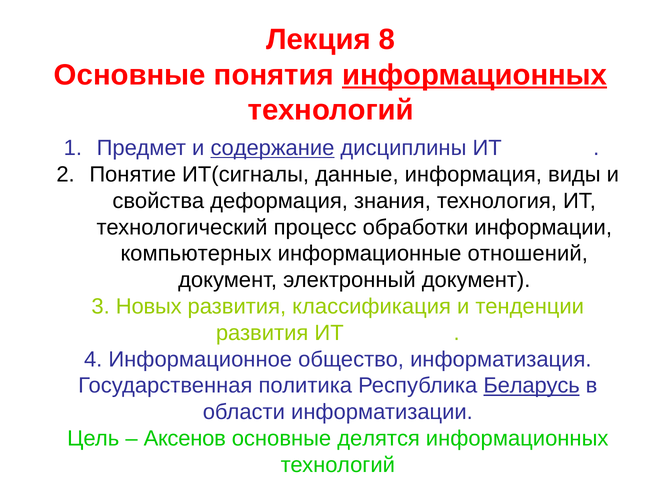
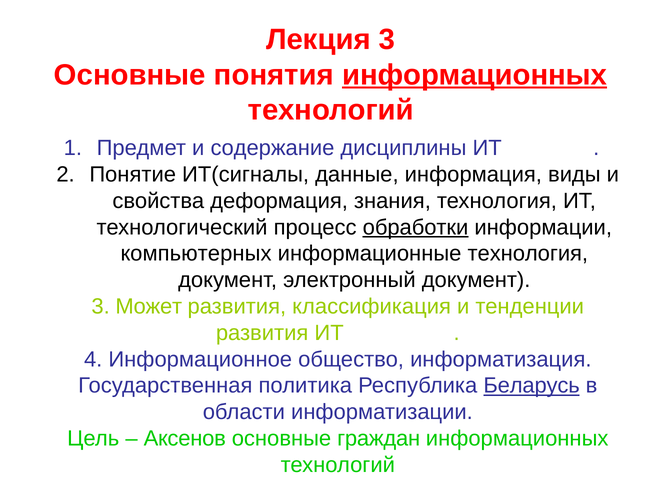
Лекция 8: 8 -> 3 (387, 40)
содержание underline: present -> none (272, 148)
обработки underline: none -> present (416, 227)
информационные отношений: отношений -> технология (528, 254)
Новых: Новых -> Может (149, 306)
делятся: делятся -> граждан (379, 438)
